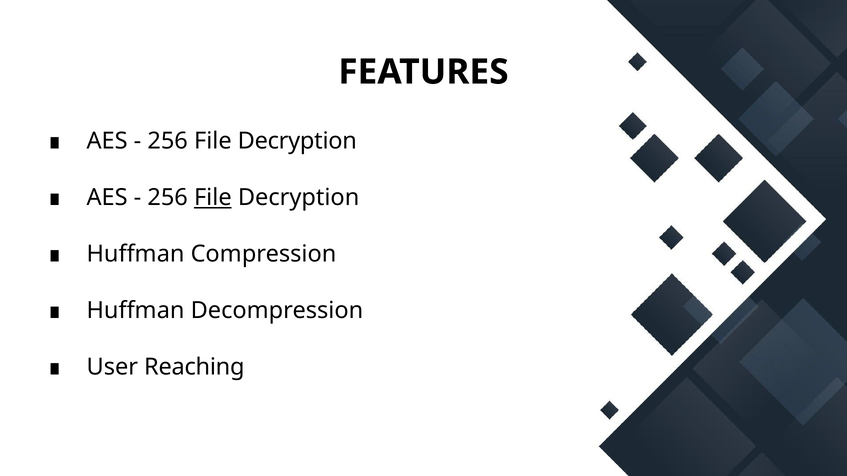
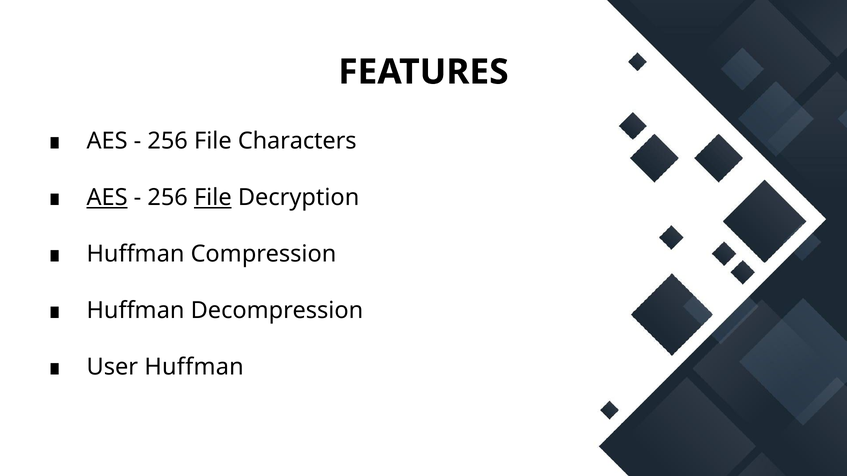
Decryption: Decryption -> Characters (297, 141)
AES underline: none -> present (107, 198)
User Reaching: Reaching -> Huffman (194, 367)
